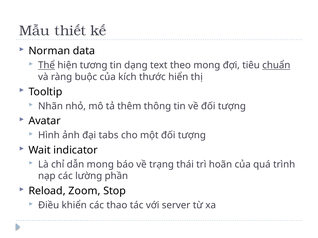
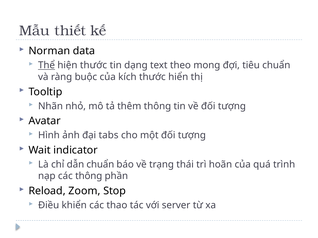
hiện tương: tương -> thước (94, 65)
chuẩn underline: present -> none (276, 65)
dẫn mong: mong -> chuẩn (100, 165)
các lường: lường -> thông (89, 176)
